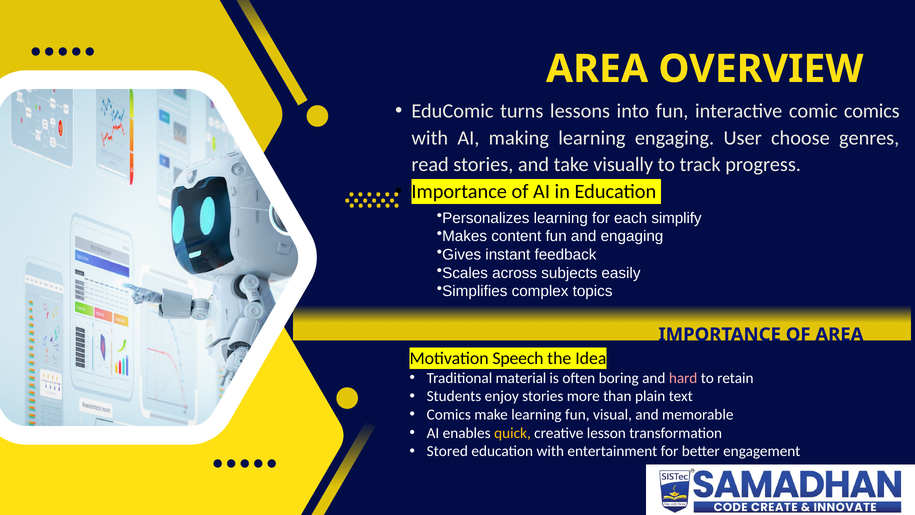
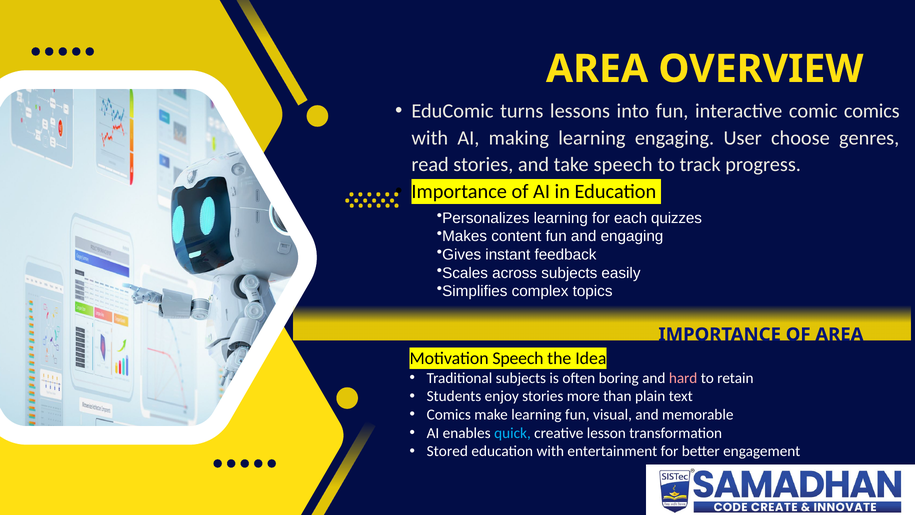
take visually: visually -> speech (623, 165)
simplify: simplify -> quizzes (677, 218)
Traditional material: material -> subjects (521, 378)
quick colour: yellow -> light blue (512, 433)
